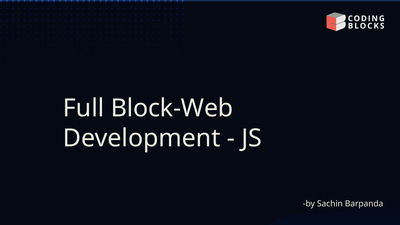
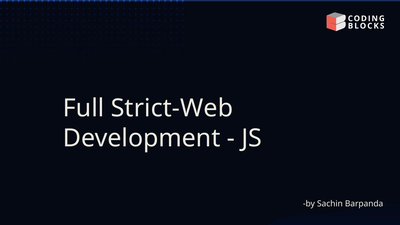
Block-Web: Block-Web -> Strict-Web (172, 108)
